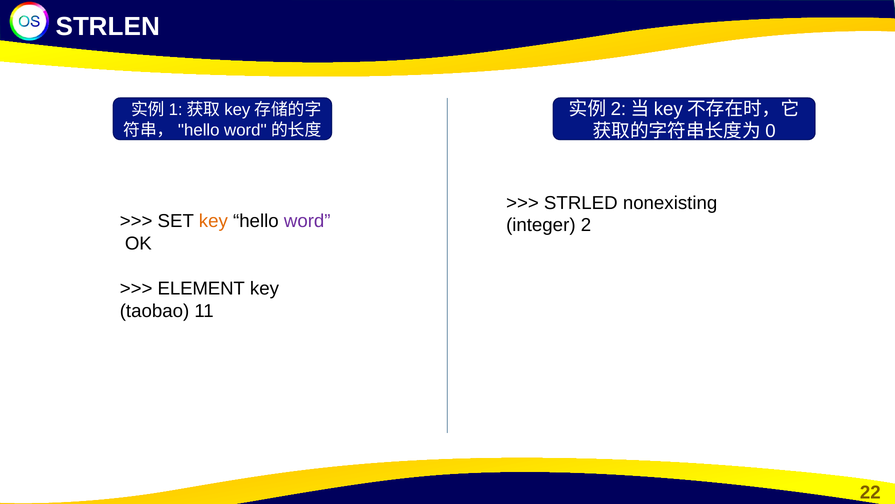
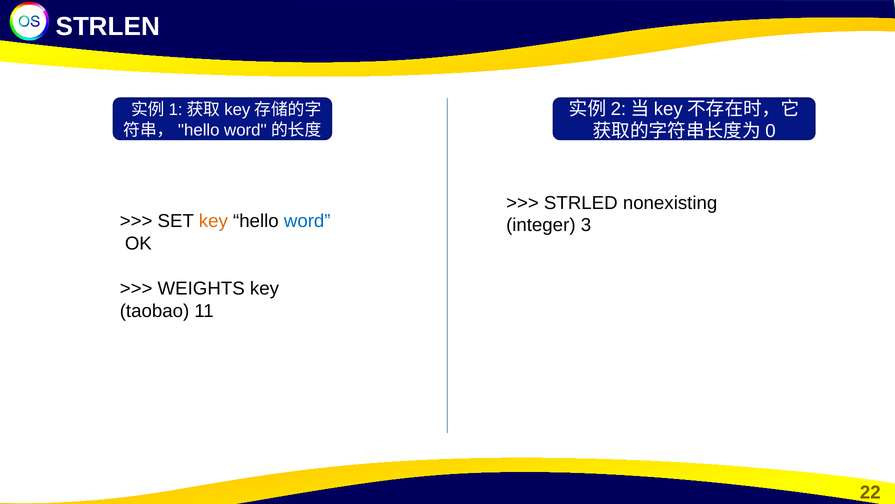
word colour: purple -> blue (307, 221)
2: 2 -> 3 (586, 225)
ELEMENT: ELEMENT -> WEIGHTS (201, 288)
